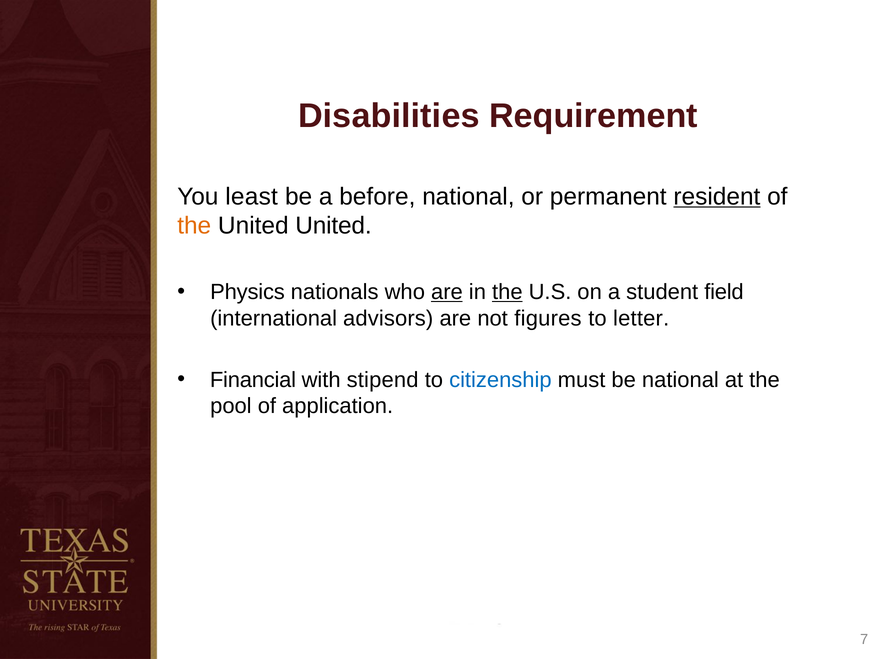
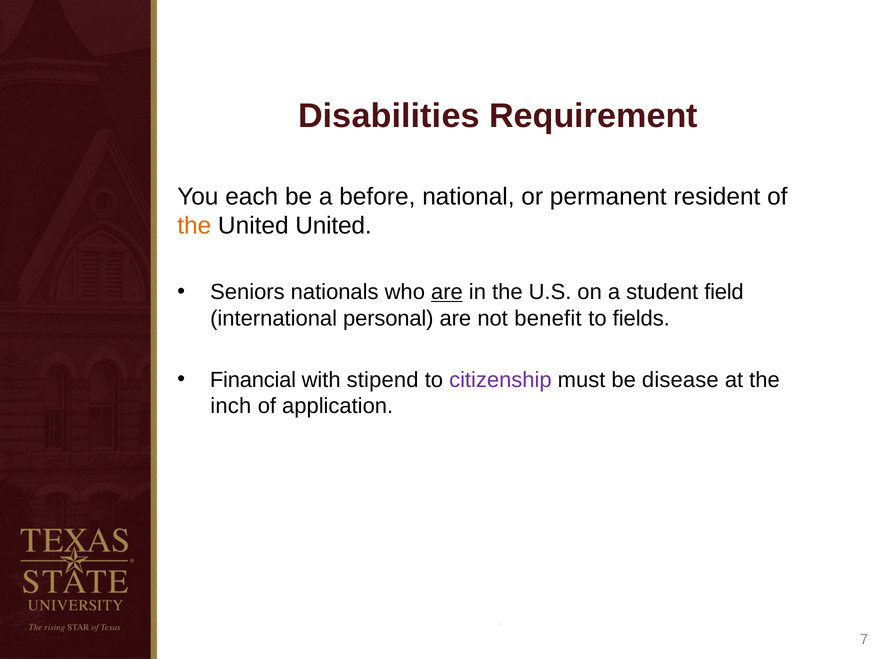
least: least -> each (252, 197)
resident underline: present -> none (717, 197)
Physics: Physics -> Seniors (247, 292)
the underline: present -> none (507, 292)
advisors: advisors -> personal (388, 318)
figures: figures -> benefit (548, 318)
letter: letter -> fields (641, 318)
citizenship colour: blue -> purple (500, 380)
be national: national -> disease (680, 380)
pool: pool -> inch (231, 406)
